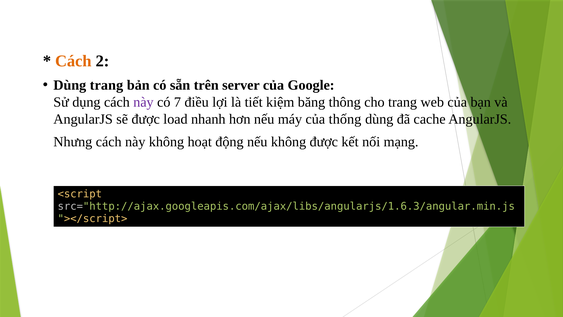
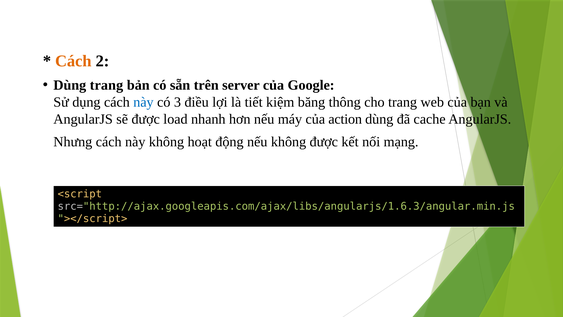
này colour: purple -> blue (143, 102)
7: 7 -> 3 (177, 102)
thống: thống -> action (345, 119)
